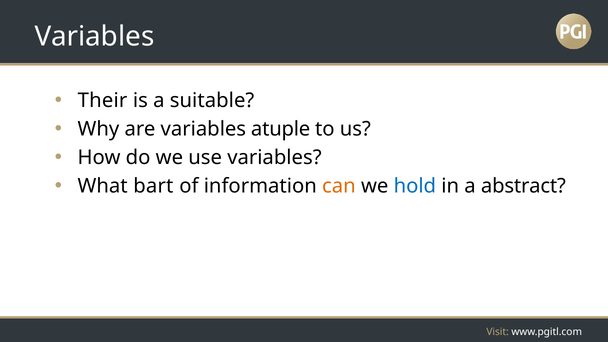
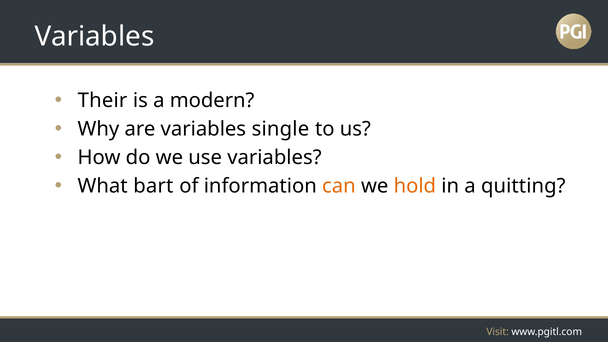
suitable: suitable -> modern (212, 101)
atuple: atuple -> single (280, 129)
hold colour: blue -> orange (415, 186)
abstract: abstract -> quitting (523, 186)
